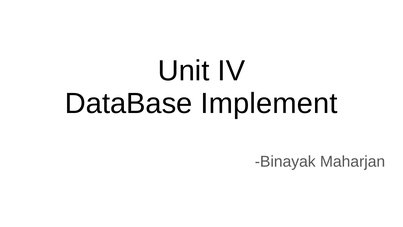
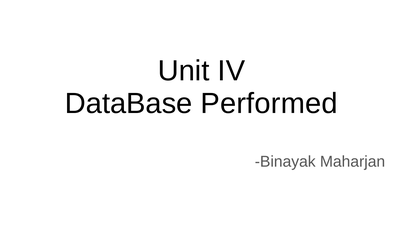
Implement: Implement -> Performed (269, 103)
